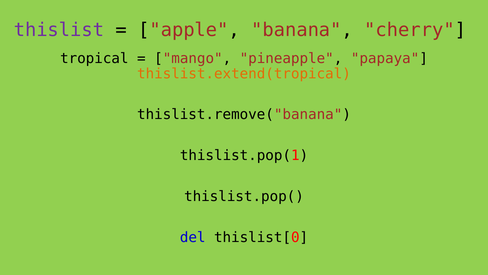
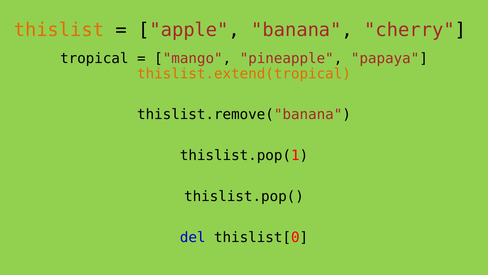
thislist colour: purple -> orange (59, 30)
